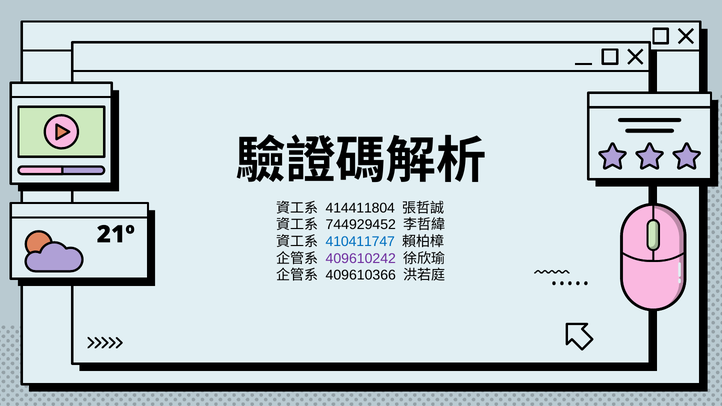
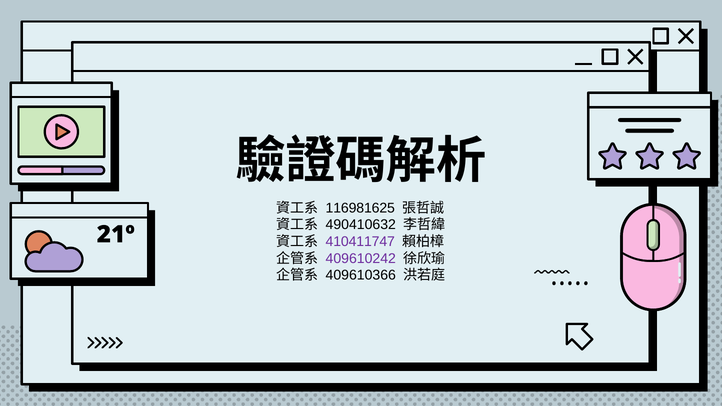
414411804: 414411804 -> 116981625 (360, 208)
744929452: 744929452 -> 490410632 (361, 225)
410411747 colour: blue -> purple (360, 242)
